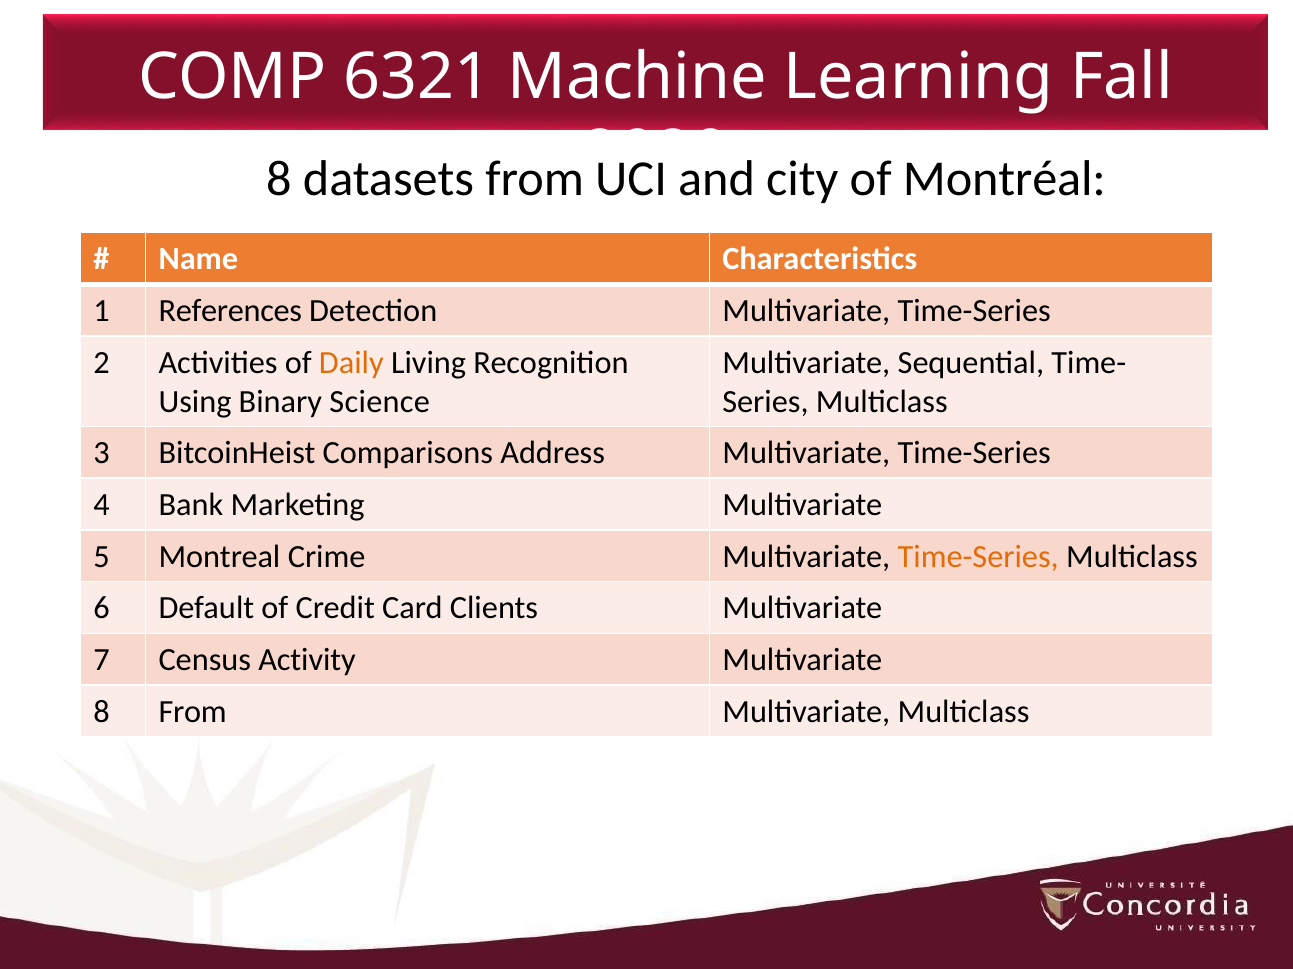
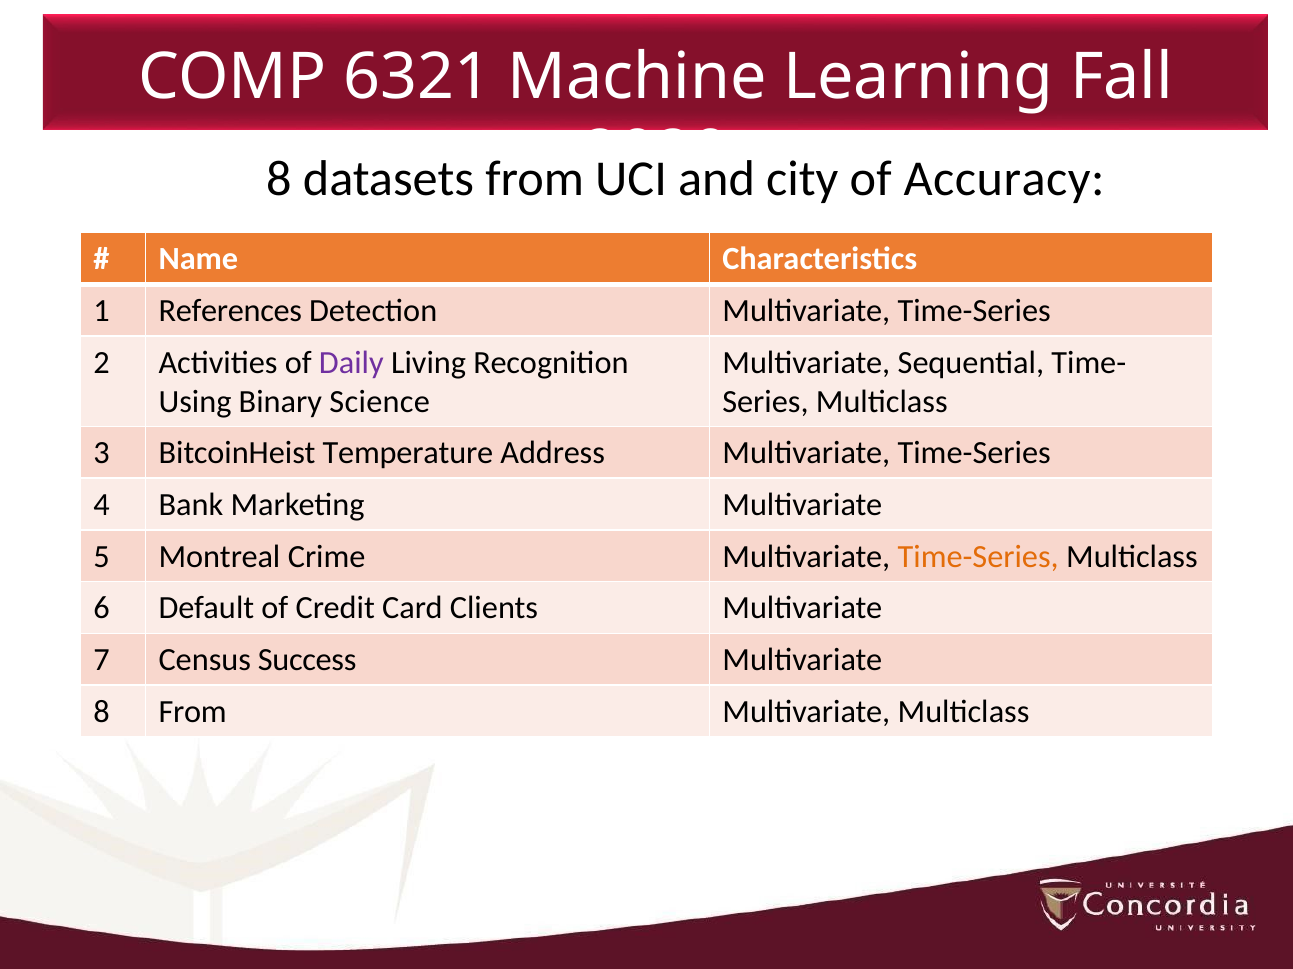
Montréal: Montréal -> Accuracy (1004, 179)
Daily colour: orange -> purple (351, 363)
Comparisons: Comparisons -> Temperature (408, 453)
Activity: Activity -> Success (307, 661)
